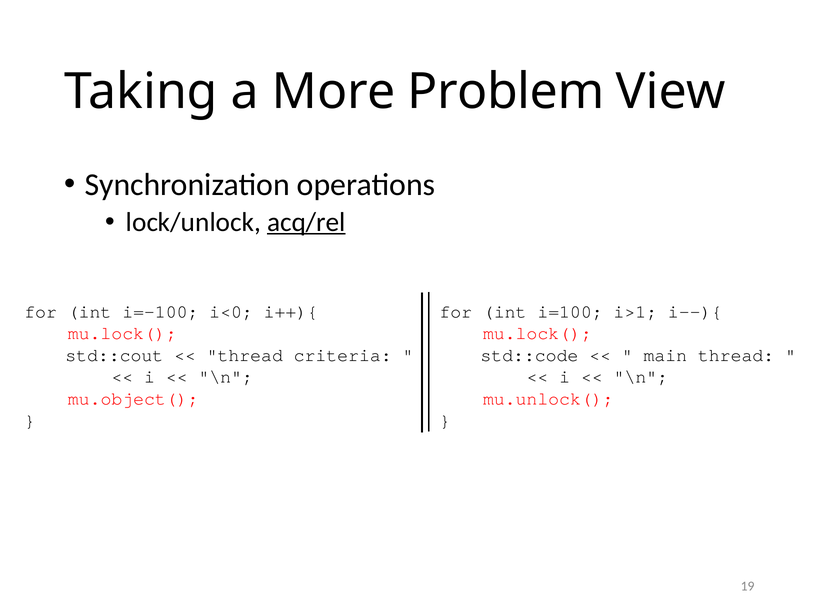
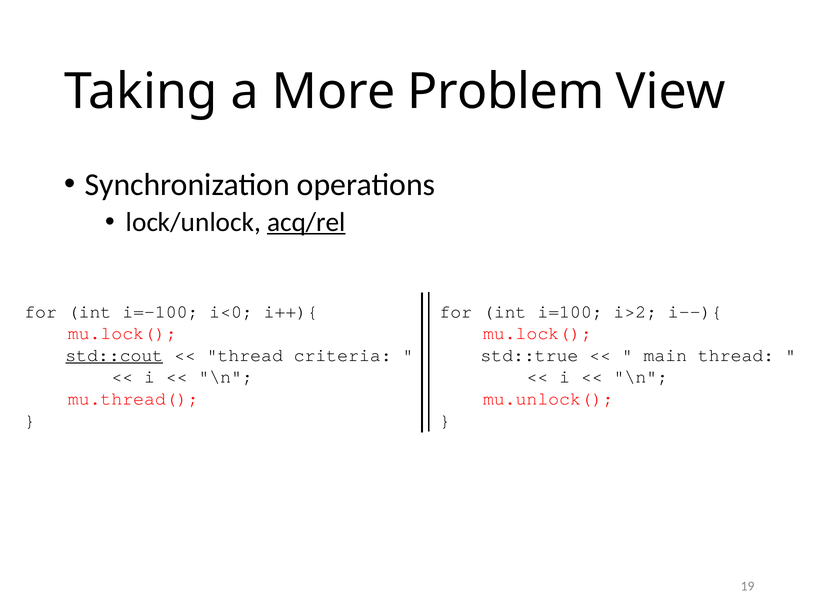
i>1: i>1 -> i>2 (635, 312)
std::cout underline: none -> present (114, 355)
std::code: std::code -> std::true (529, 355)
mu.object(: mu.object( -> mu.thread( (133, 399)
